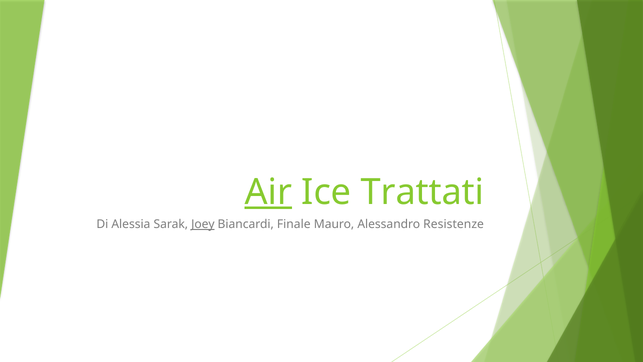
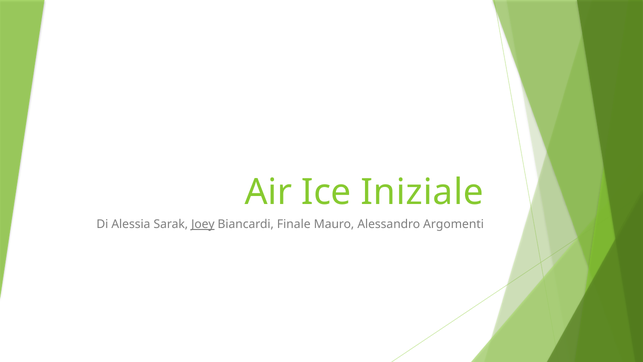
Air underline: present -> none (268, 192)
Trattati: Trattati -> Iniziale (422, 192)
Resistenze: Resistenze -> Argomenti (454, 224)
